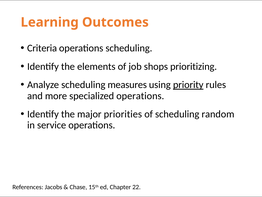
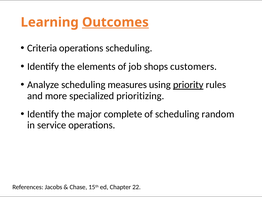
Outcomes underline: none -> present (115, 22)
prioritizing: prioritizing -> customers (193, 66)
specialized operations: operations -> prioritizing (140, 96)
priorities: priorities -> complete (123, 114)
